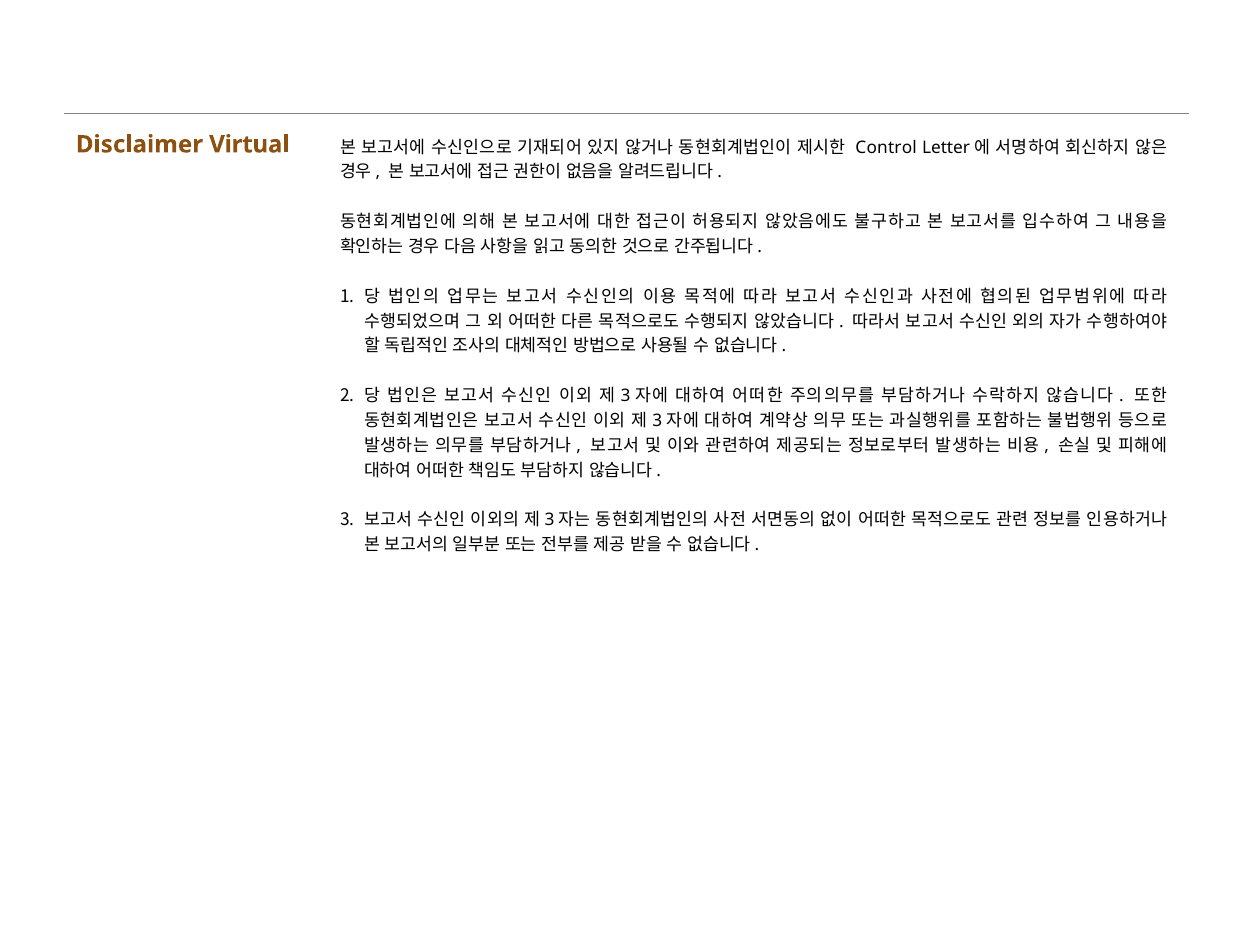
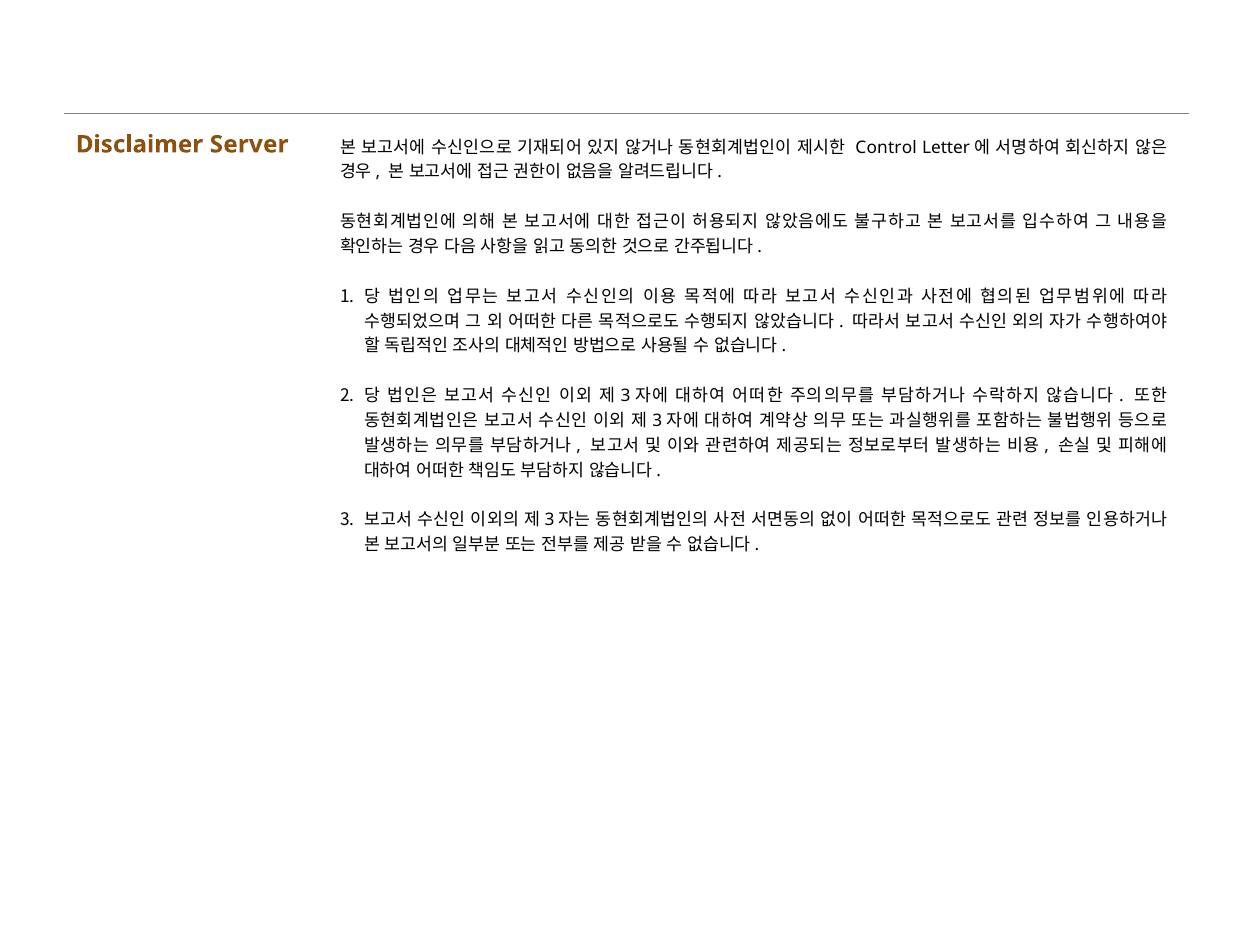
Virtual: Virtual -> Server (249, 145)
